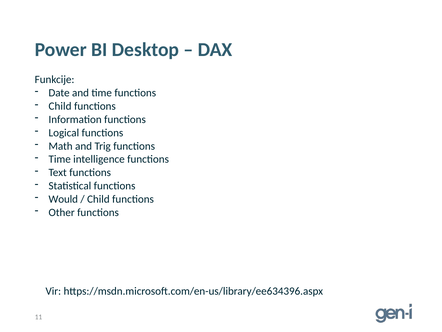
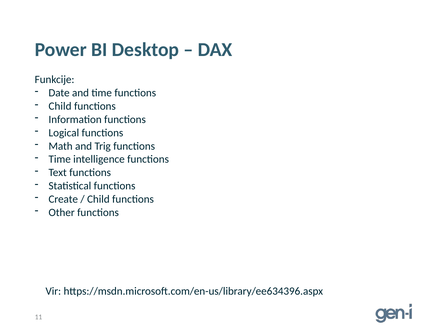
Would: Would -> Create (63, 199)
